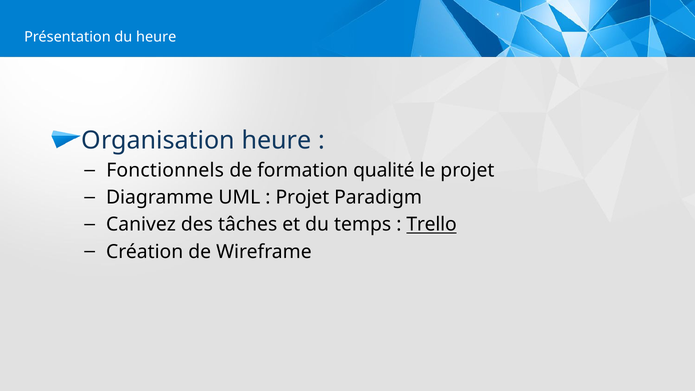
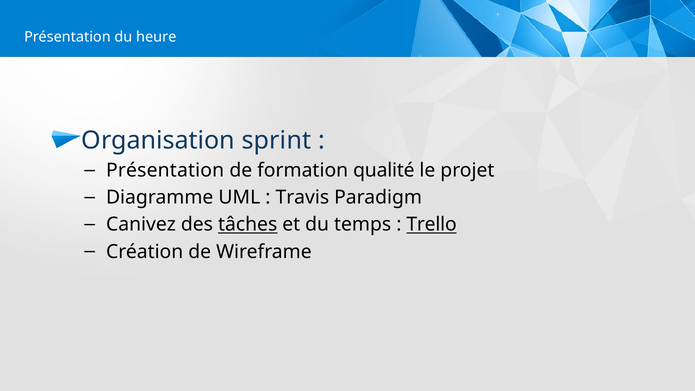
Organisation heure: heure -> sprint (276, 140)
Fonctionnels: Fonctionnels -> Présentation (165, 171)
Projet: Projet -> Travis (302, 198)
tâches underline: none -> present (248, 225)
